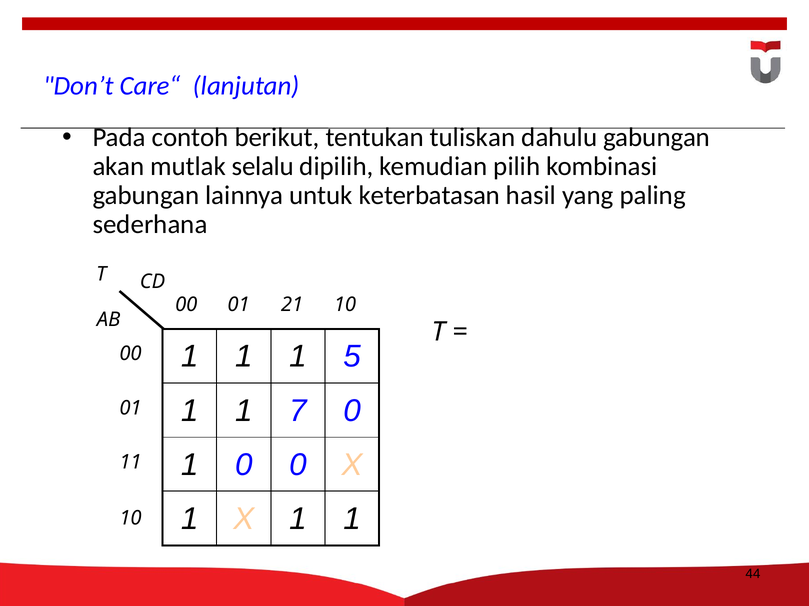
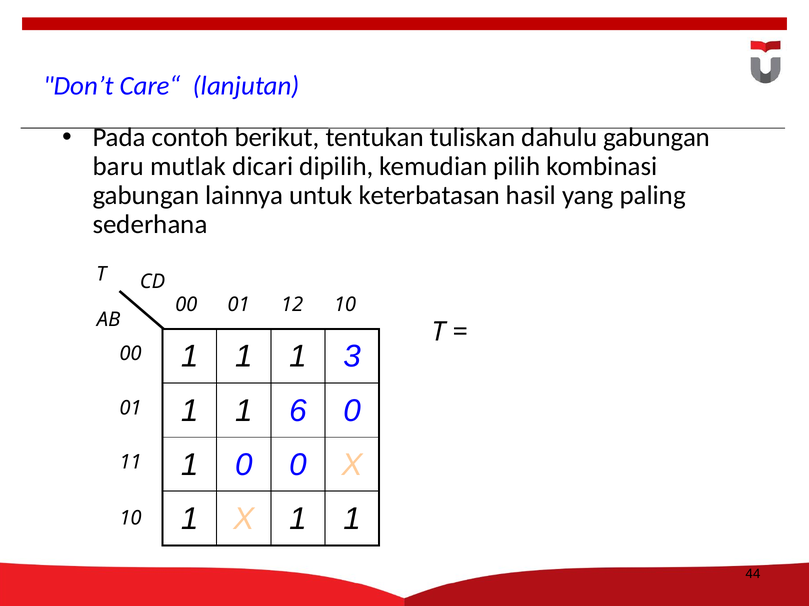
akan: akan -> baru (118, 167)
selalu: selalu -> dicari (263, 167)
21: 21 -> 12 (292, 305)
5: 5 -> 3 (352, 357)
7: 7 -> 6 (298, 411)
